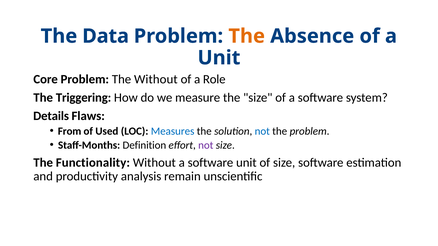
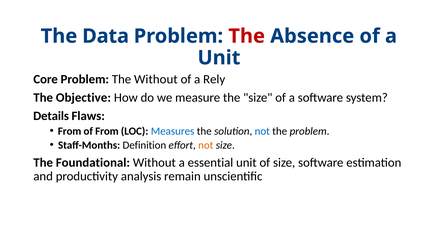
The colour: orange -> red (247, 36)
Role: Role -> Rely (214, 79)
Triggering: Triggering -> Objective (83, 98)
of Used: Used -> From (107, 131)
not colour: purple -> orange (206, 145)
Functionality: Functionality -> Foundational (93, 163)
Without a software: software -> essential (210, 163)
